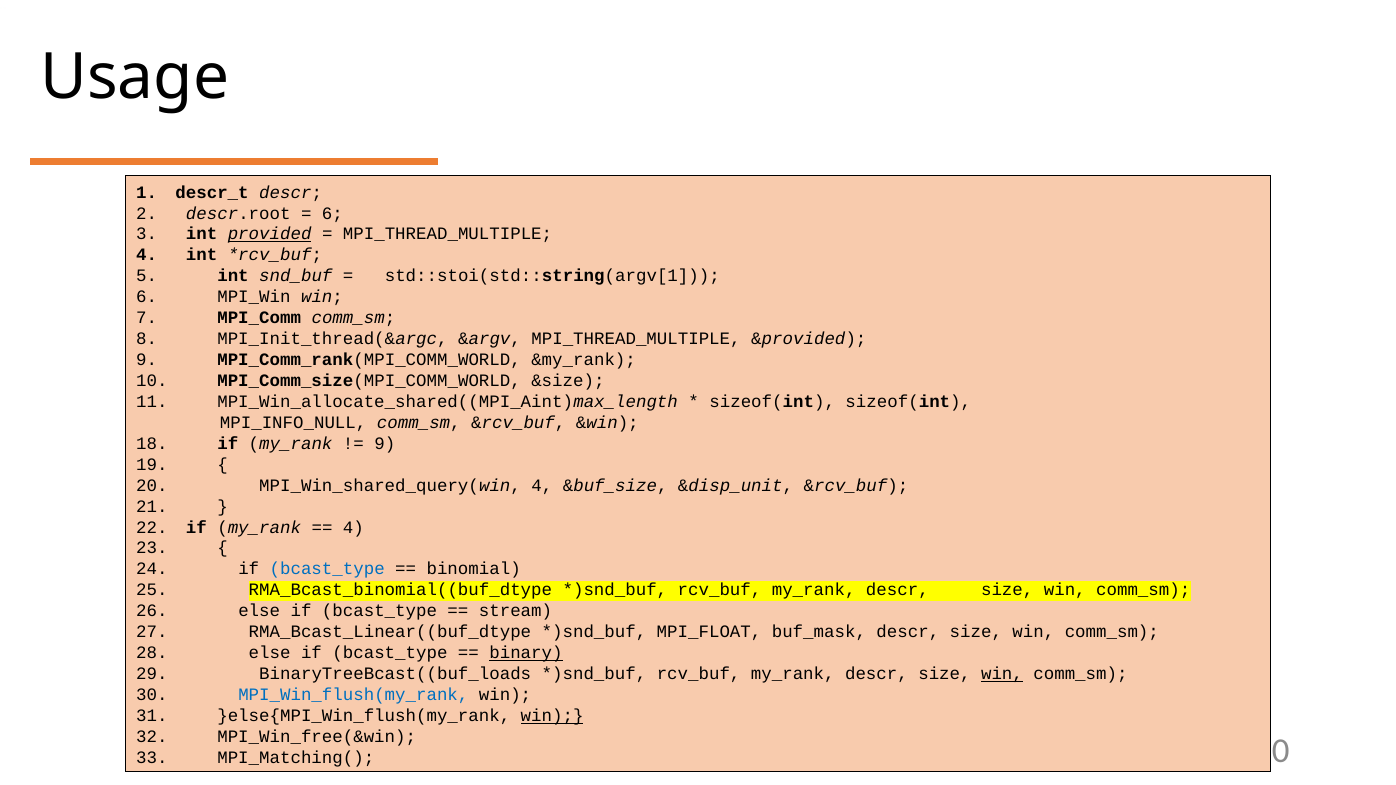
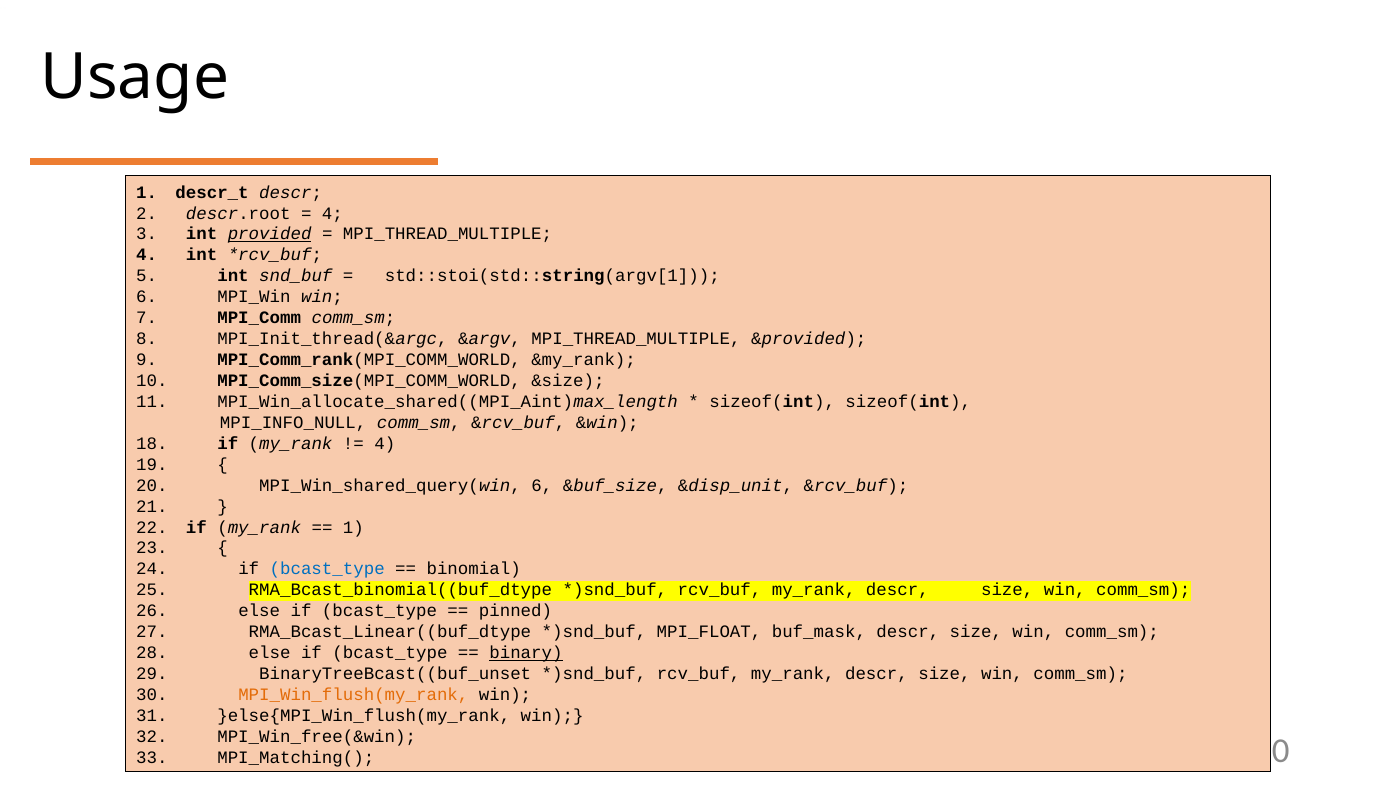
6: 6 -> 4 (332, 213)
9: 9 -> 4 (385, 444)
MPI_Win_shared_query(win 4: 4 -> 6 (542, 486)
4: 4 -> 1 (353, 527)
stream: stream -> pinned (515, 611)
BinaryTreeBcast((buf_loads: BinaryTreeBcast((buf_loads -> BinaryTreeBcast((buf_unset (395, 674)
win underline: present -> none (1002, 674)
MPI_Win_flush(my_rank colour: blue -> orange (353, 695)
win underline: present -> none (552, 716)
